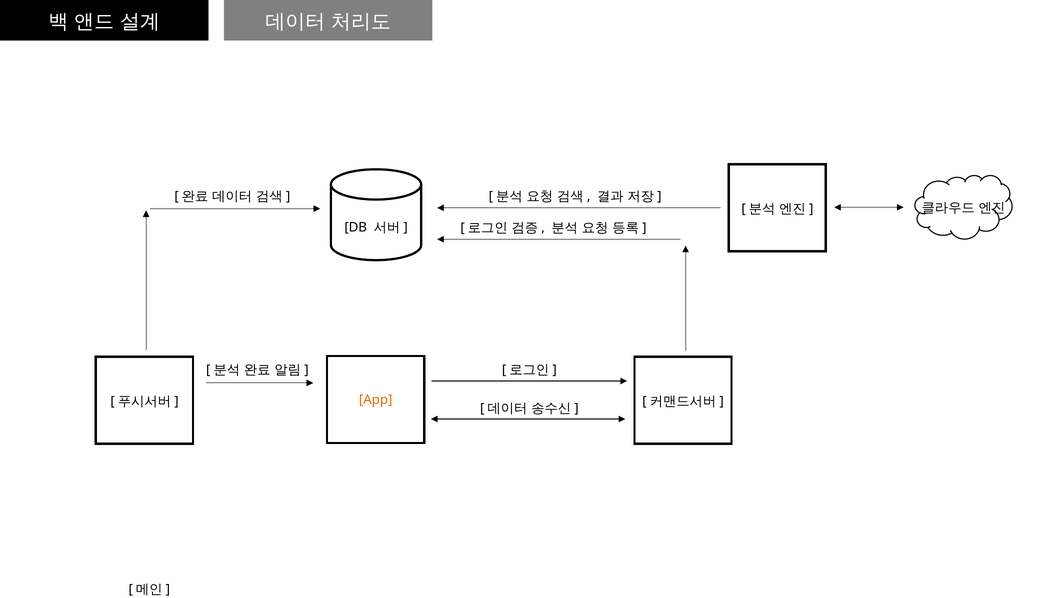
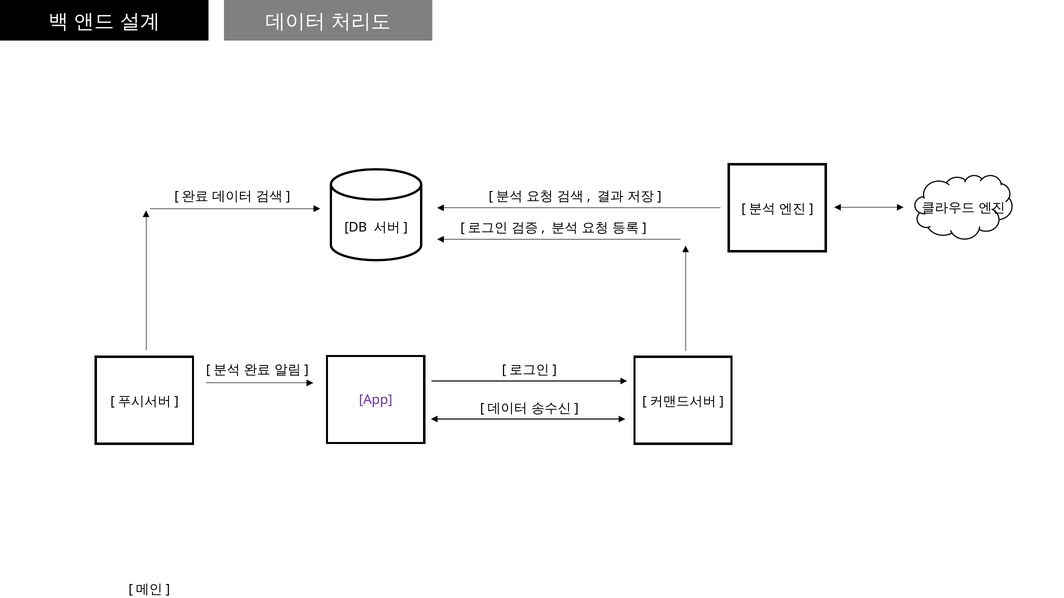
App colour: orange -> purple (376, 400)
